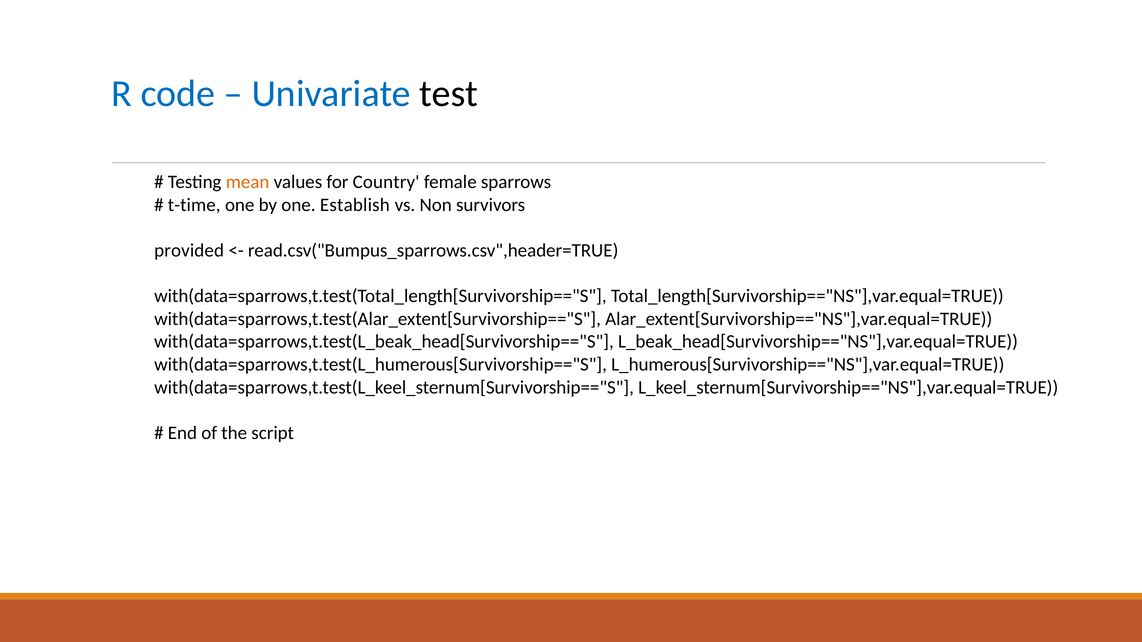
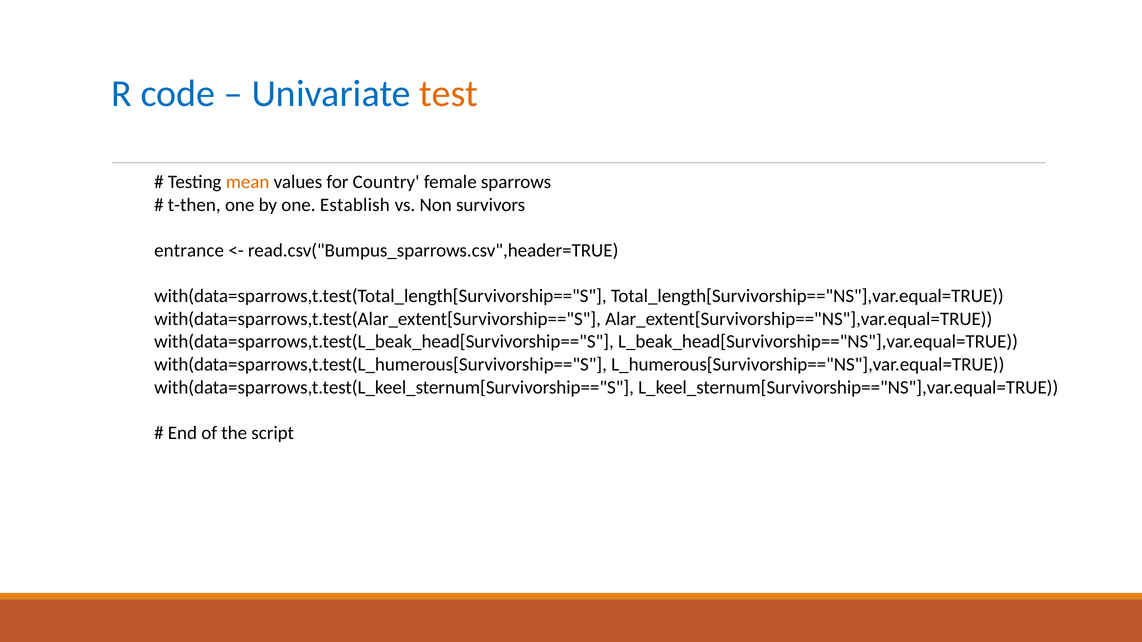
test colour: black -> orange (449, 94)
t-time: t-time -> t-then (194, 205)
provided: provided -> entrance (189, 251)
